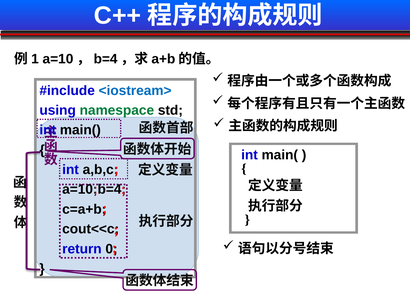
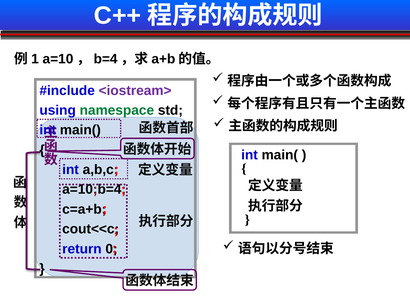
<iostream> colour: blue -> purple (135, 91)
